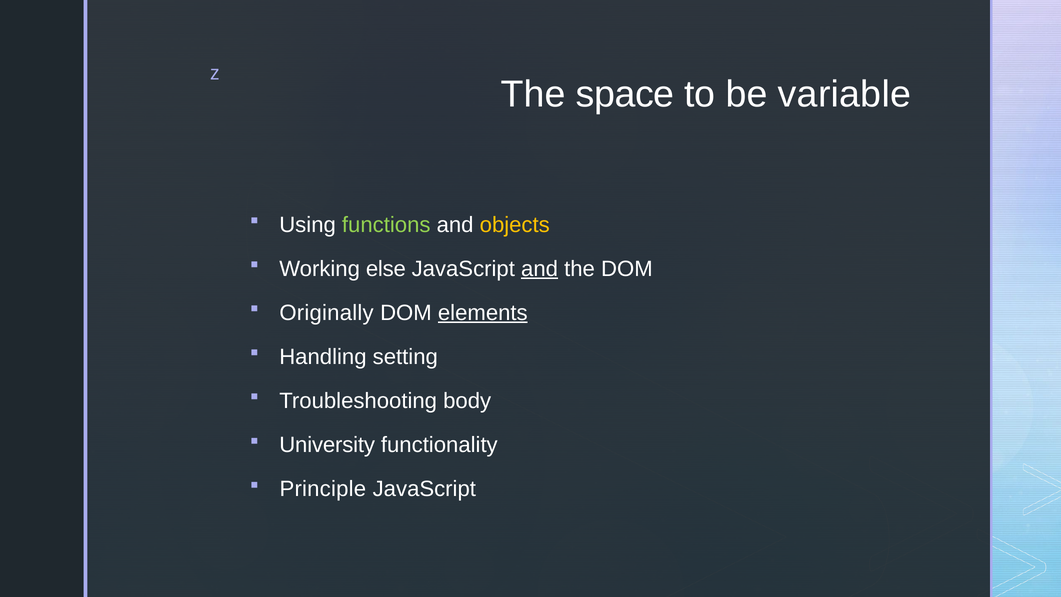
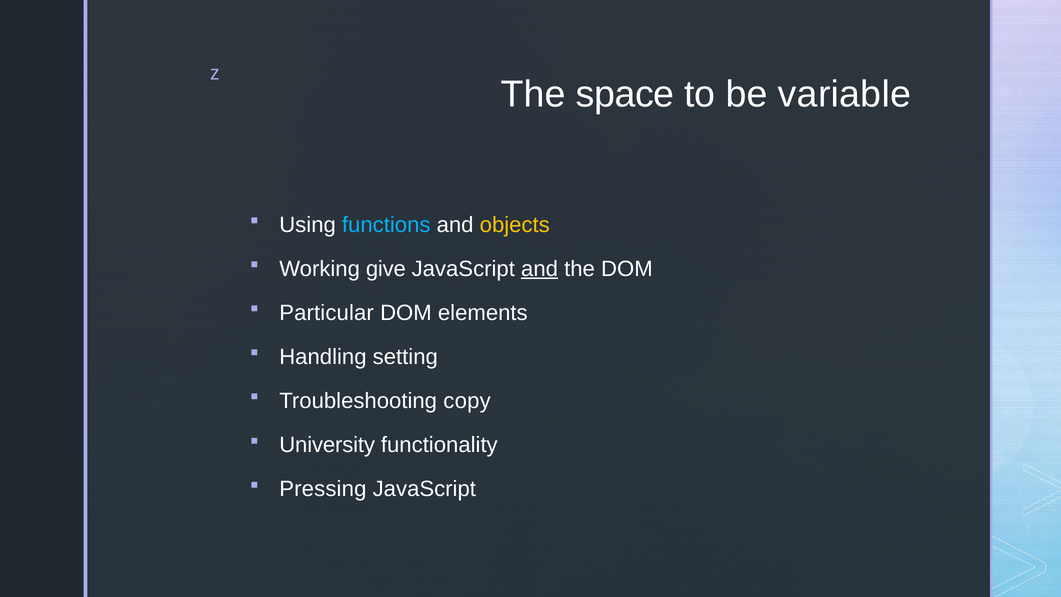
functions colour: light green -> light blue (386, 225)
else: else -> give (386, 269)
Originally: Originally -> Particular (327, 313)
elements underline: present -> none (483, 313)
body: body -> copy (467, 401)
Principle: Principle -> Pressing (323, 489)
